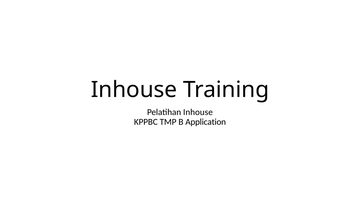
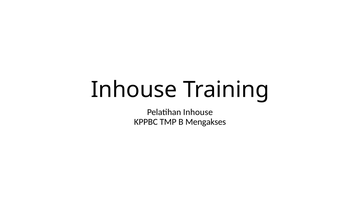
Application: Application -> Mengakses (206, 122)
